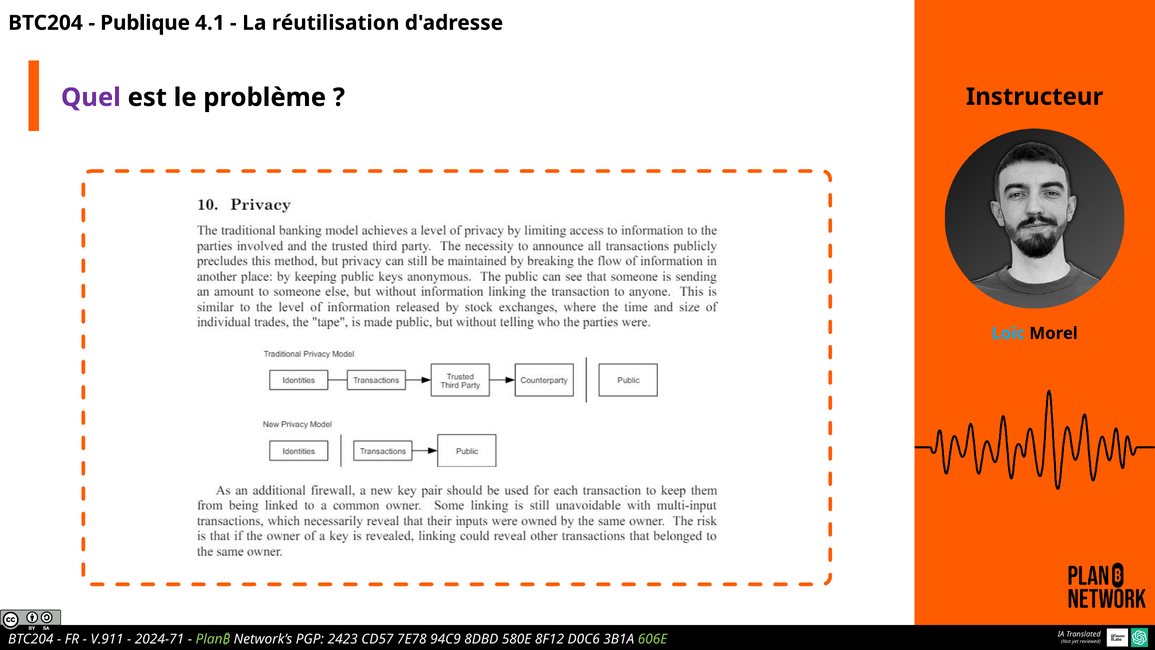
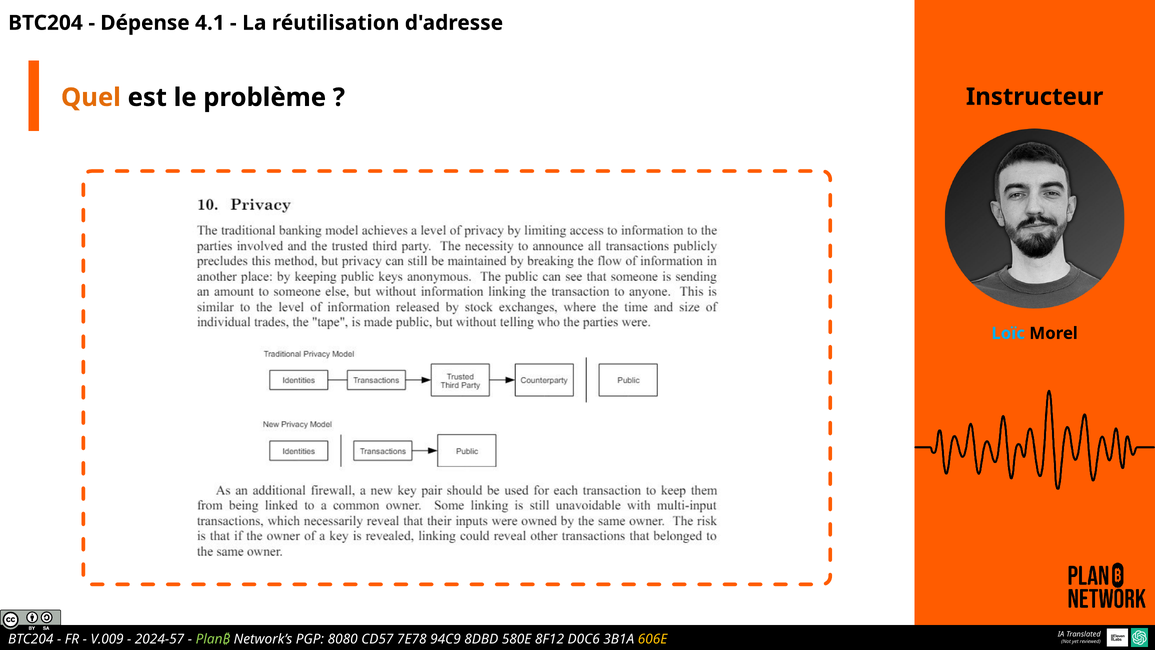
Publique: Publique -> Dépense (145, 23)
Quel colour: purple -> orange (91, 97)
V.911: V.911 -> V.009 (107, 639)
2024-71: 2024-71 -> 2024-57 (160, 639)
2423: 2423 -> 8080 (343, 639)
606E colour: light green -> yellow (653, 639)
